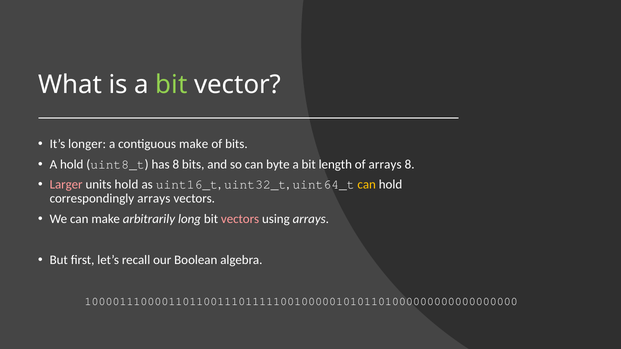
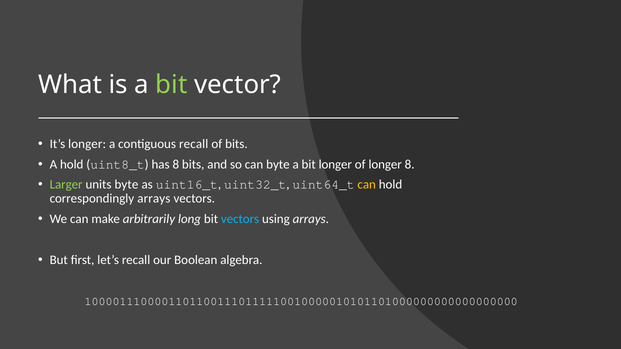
contiguous make: make -> recall (194, 144)
bit length: length -> longer (335, 164)
of arrays: arrays -> longer (385, 164)
Larger colour: pink -> light green (66, 185)
units hold: hold -> byte (126, 185)
vectors colour: pink -> light blue (240, 219)
